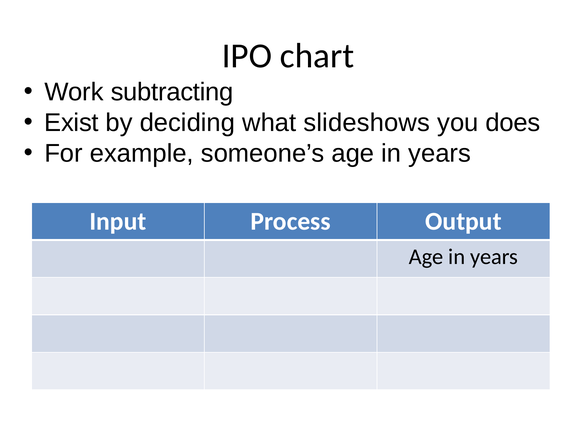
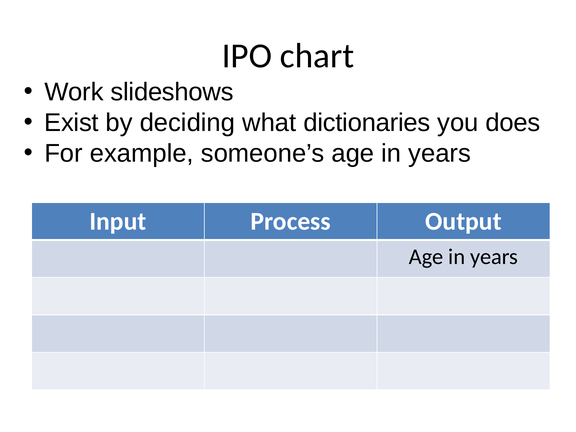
subtracting: subtracting -> slideshows (172, 92)
slideshows: slideshows -> dictionaries (367, 123)
